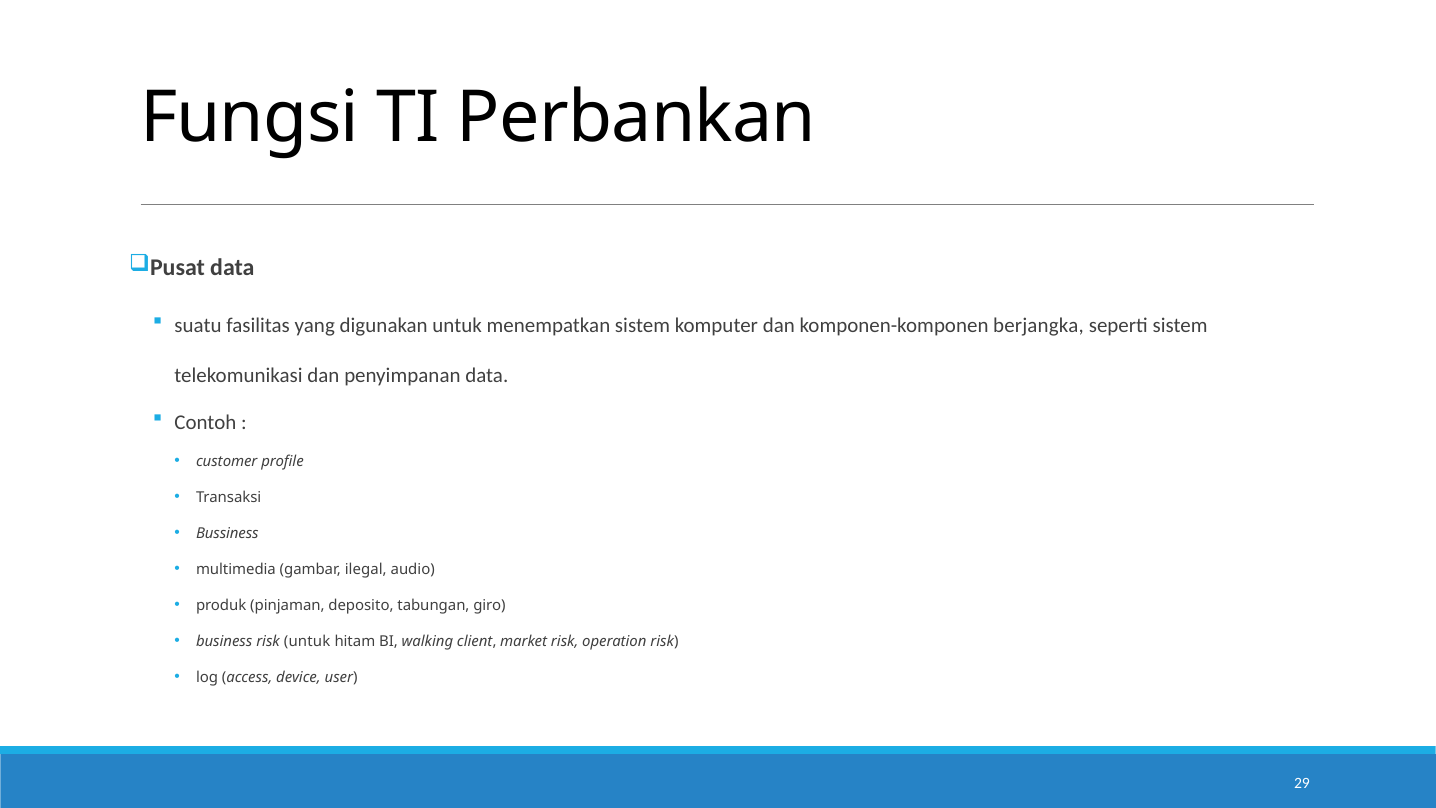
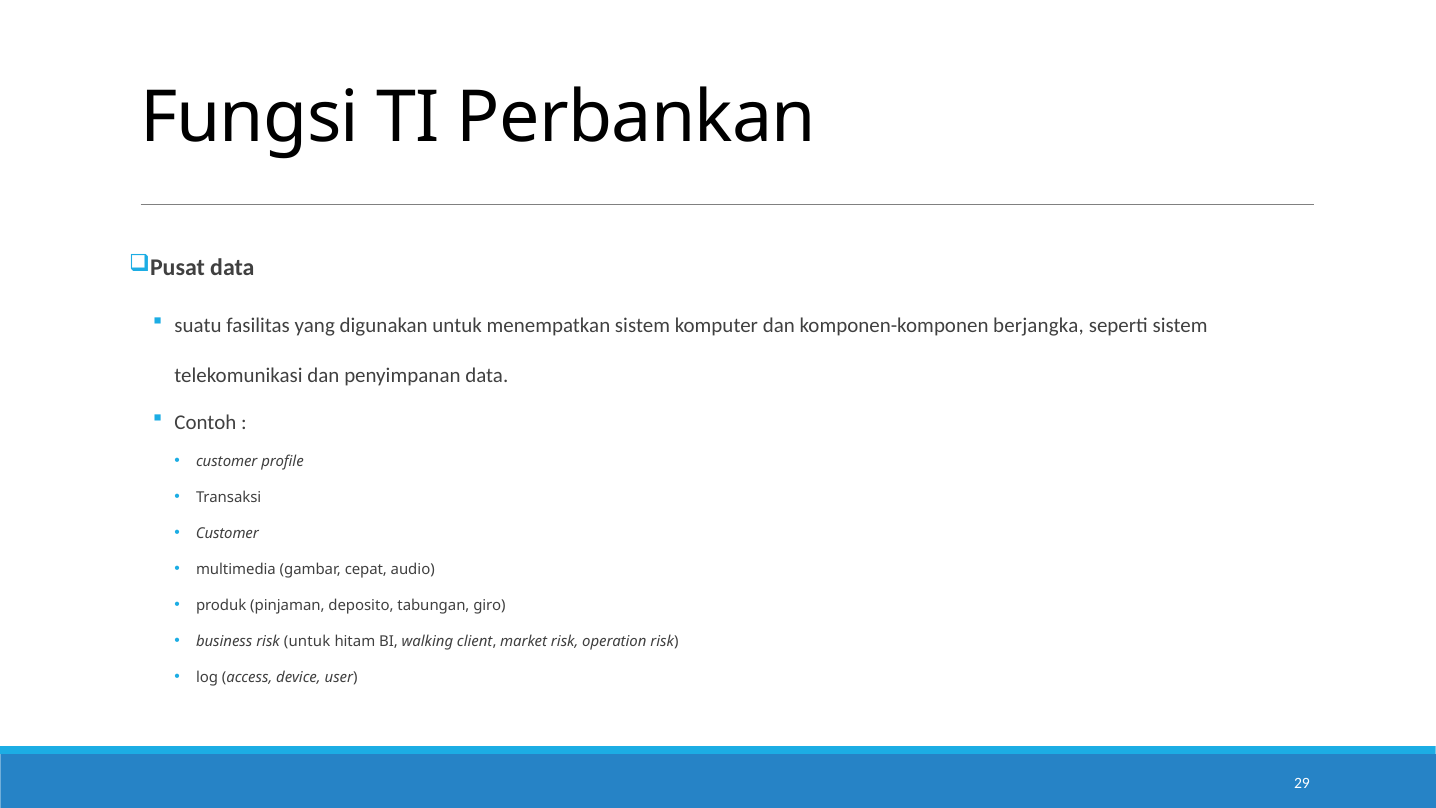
Bussiness: Bussiness -> Customer (227, 533)
ilegal: ilegal -> cepat (366, 569)
